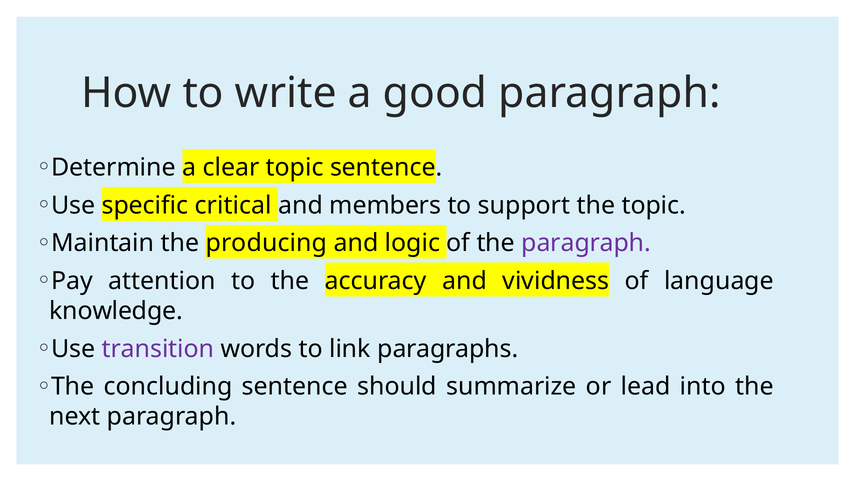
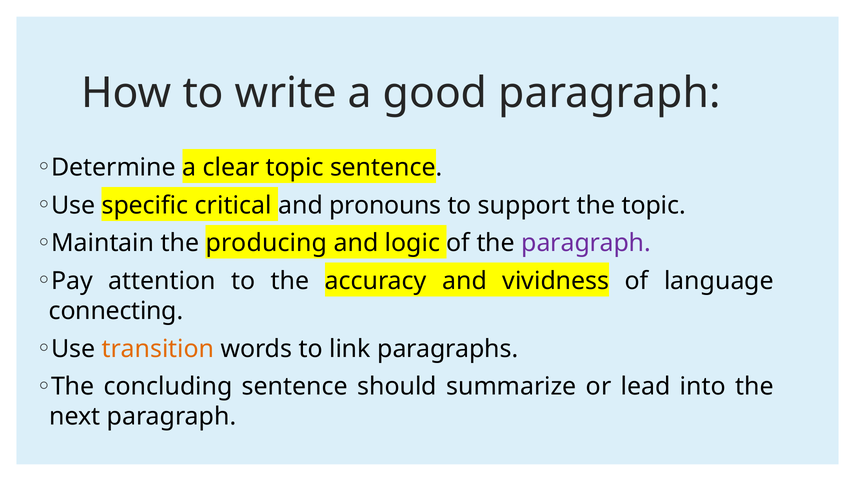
members: members -> pronouns (385, 205)
knowledge: knowledge -> connecting (116, 311)
transition colour: purple -> orange (158, 349)
